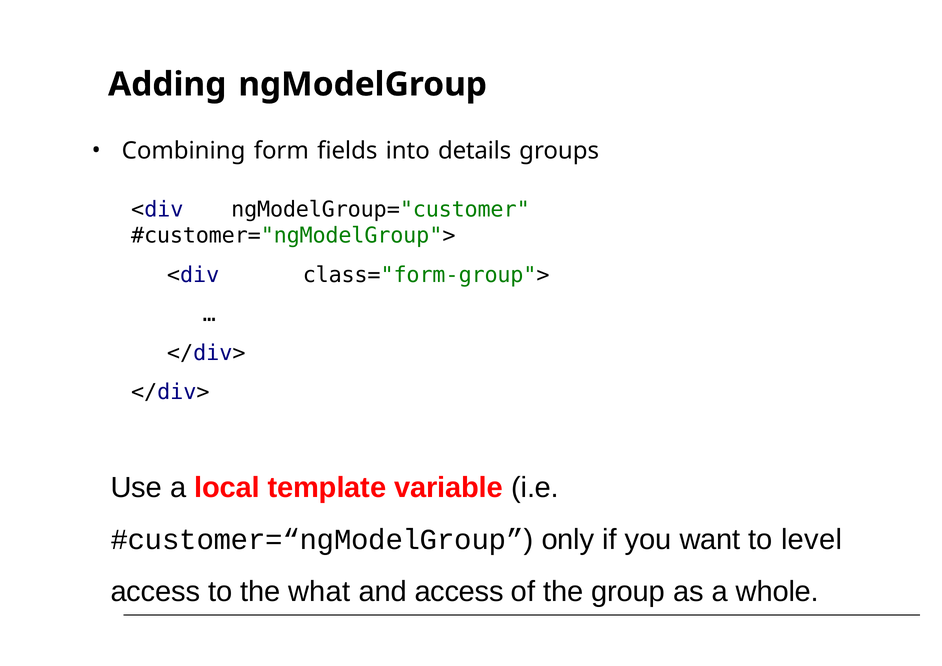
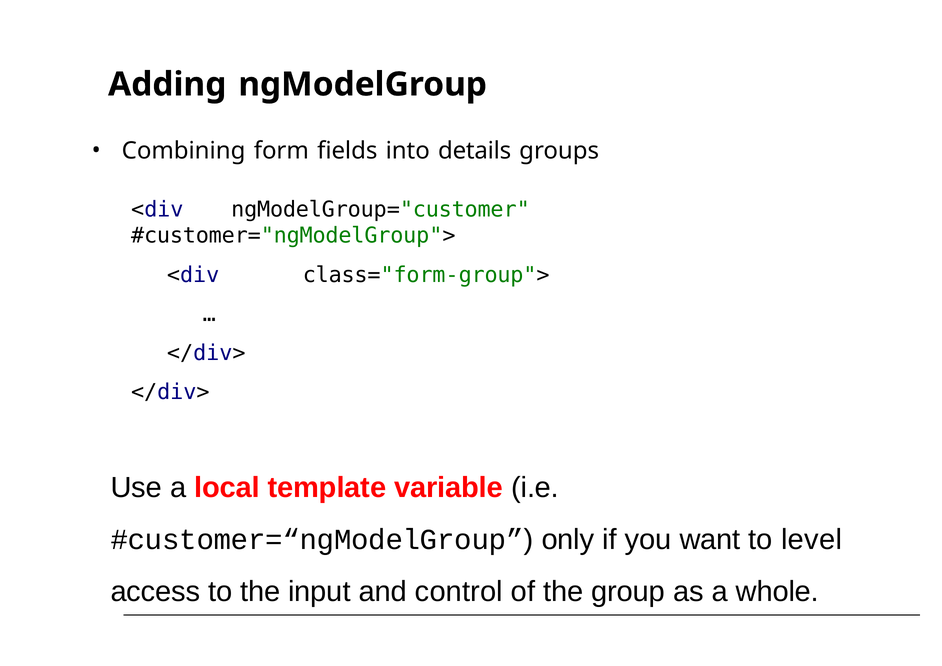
what: what -> input (319, 592)
and access: access -> control (459, 592)
